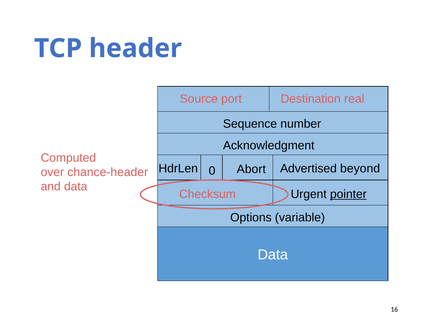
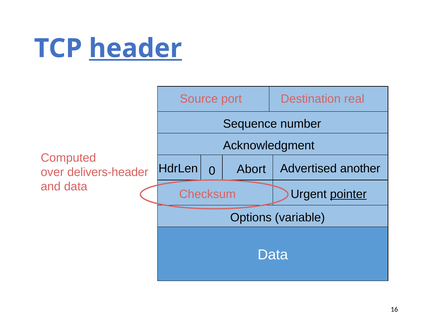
header underline: none -> present (135, 48)
beyond: beyond -> another (360, 168)
chance-header: chance-header -> delivers-header (108, 172)
